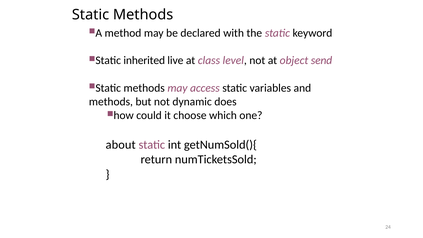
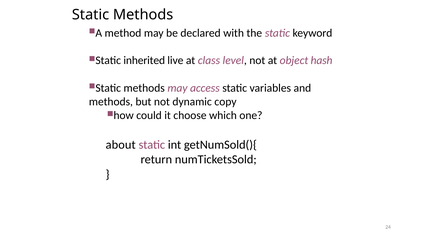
send: send -> hash (322, 60)
does: does -> copy (225, 102)
